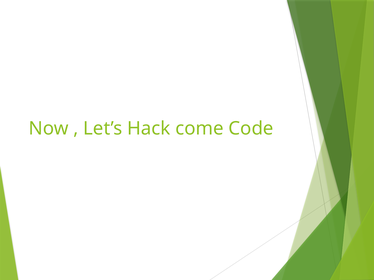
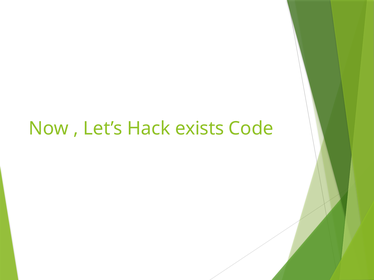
come: come -> exists (200, 129)
